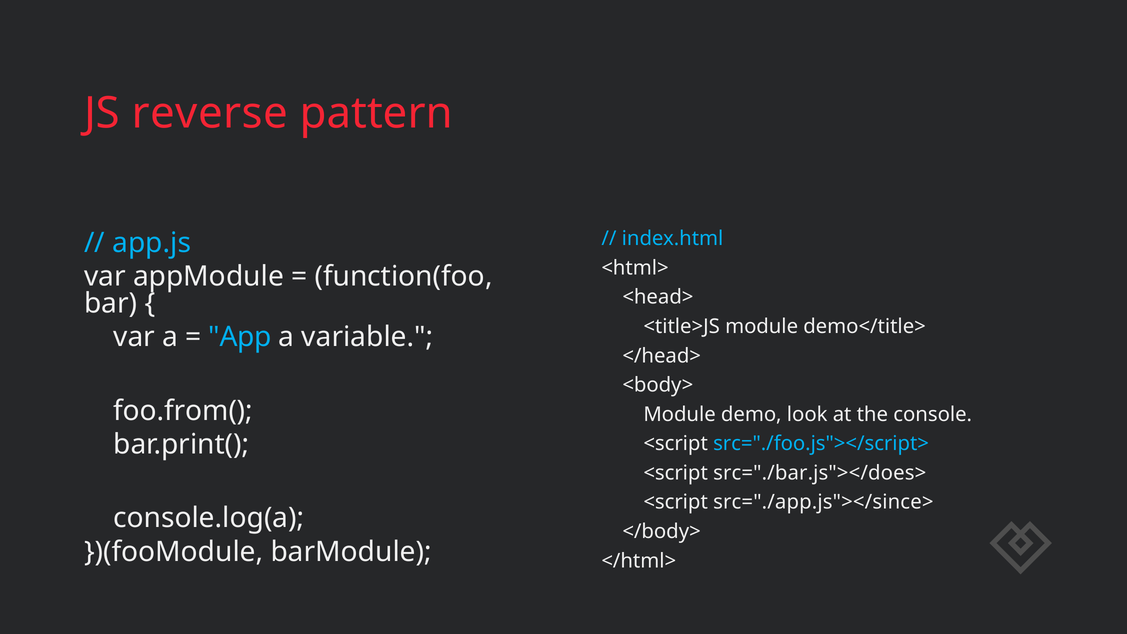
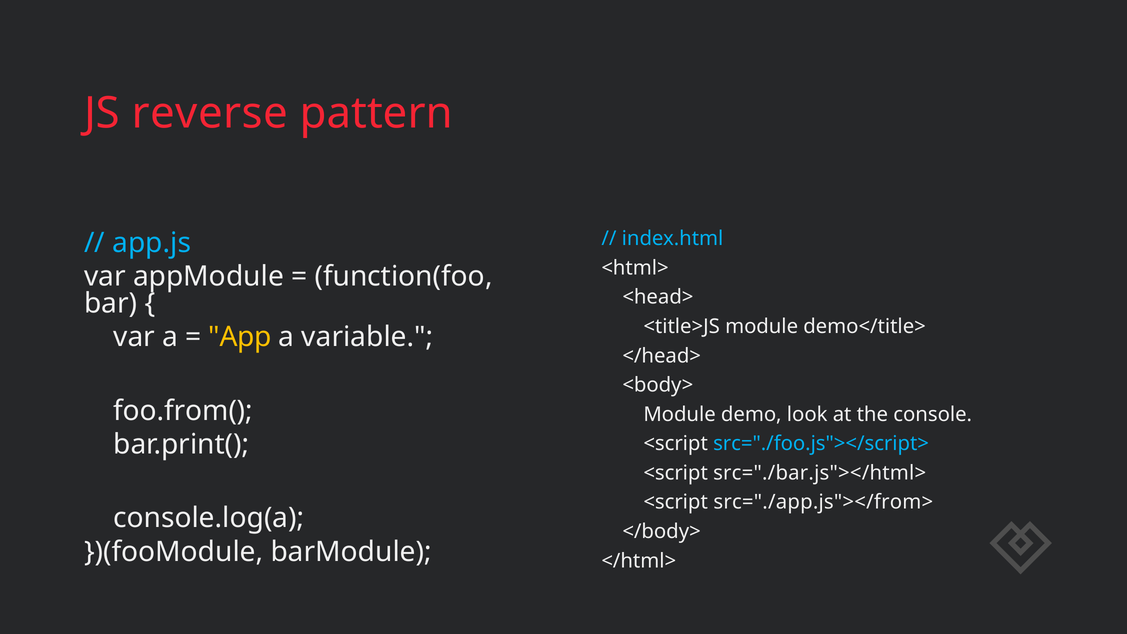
App colour: light blue -> yellow (240, 337)
src="./bar.js"></does>: src="./bar.js"></does> -> src="./bar.js"></html> (820, 473)
src="./app.js"></since>: src="./app.js"></since> -> src="./app.js"></from> (823, 502)
